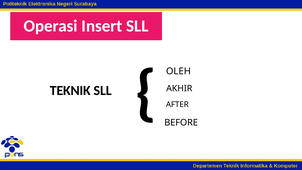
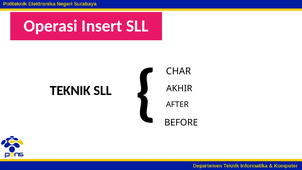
OLEH: OLEH -> CHAR (178, 71)
